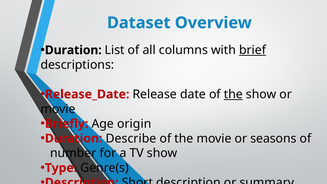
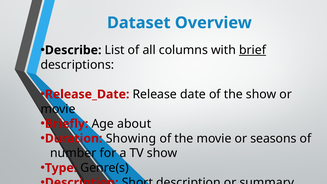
Duration: Duration -> Describe (73, 50)
the underline: present -> none (233, 94)
origin: origin -> about (134, 124)
Describe: Describe -> Showing (131, 138)
